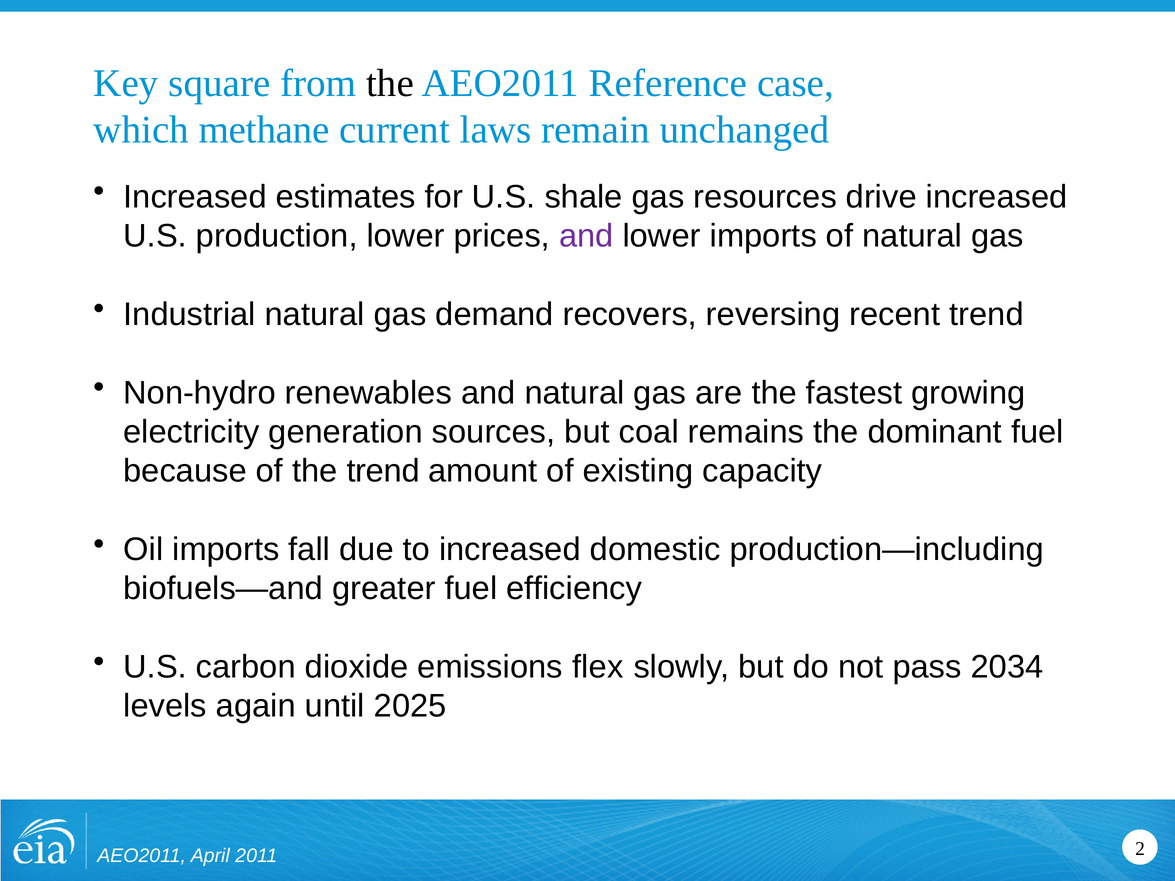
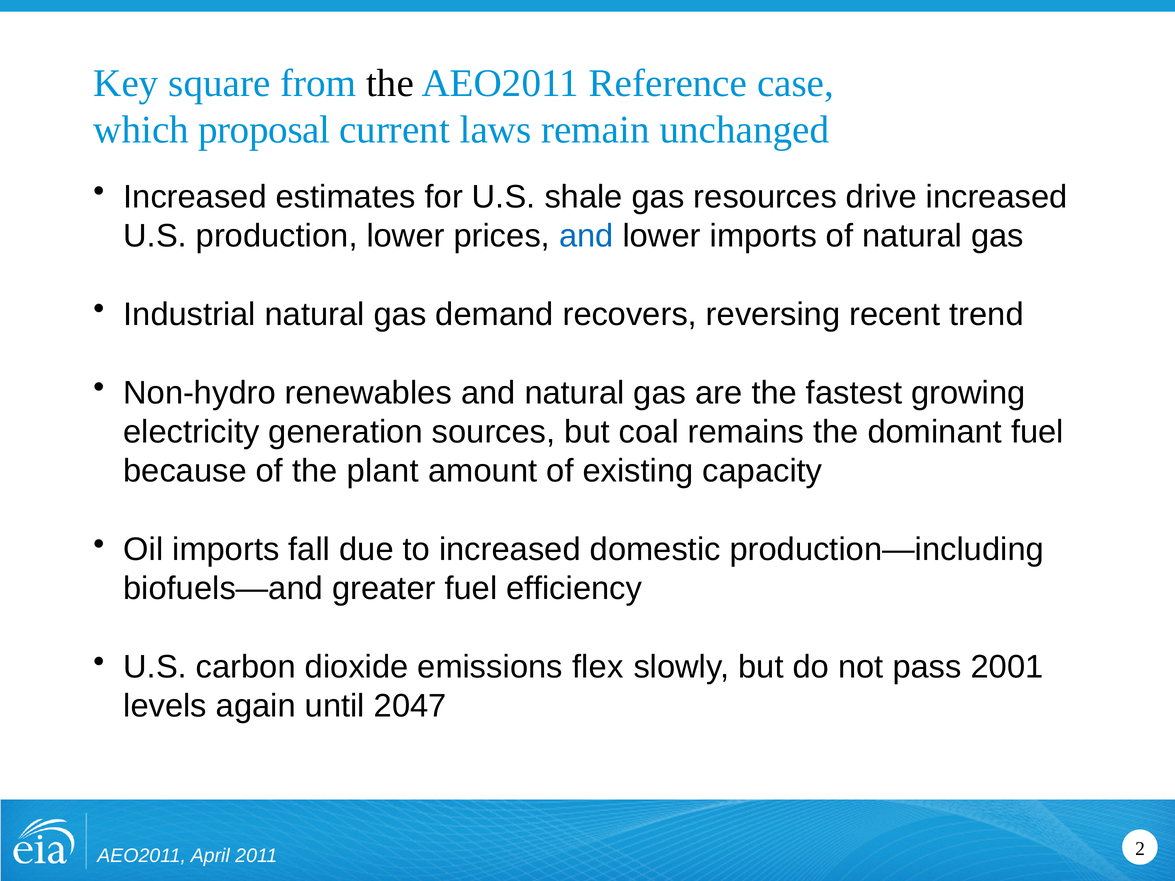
methane: methane -> proposal (264, 130)
and colour: purple -> blue (586, 236)
the trend: trend -> plant (383, 471)
2034: 2034 -> 2001 (1007, 667)
2025: 2025 -> 2047 (410, 706)
